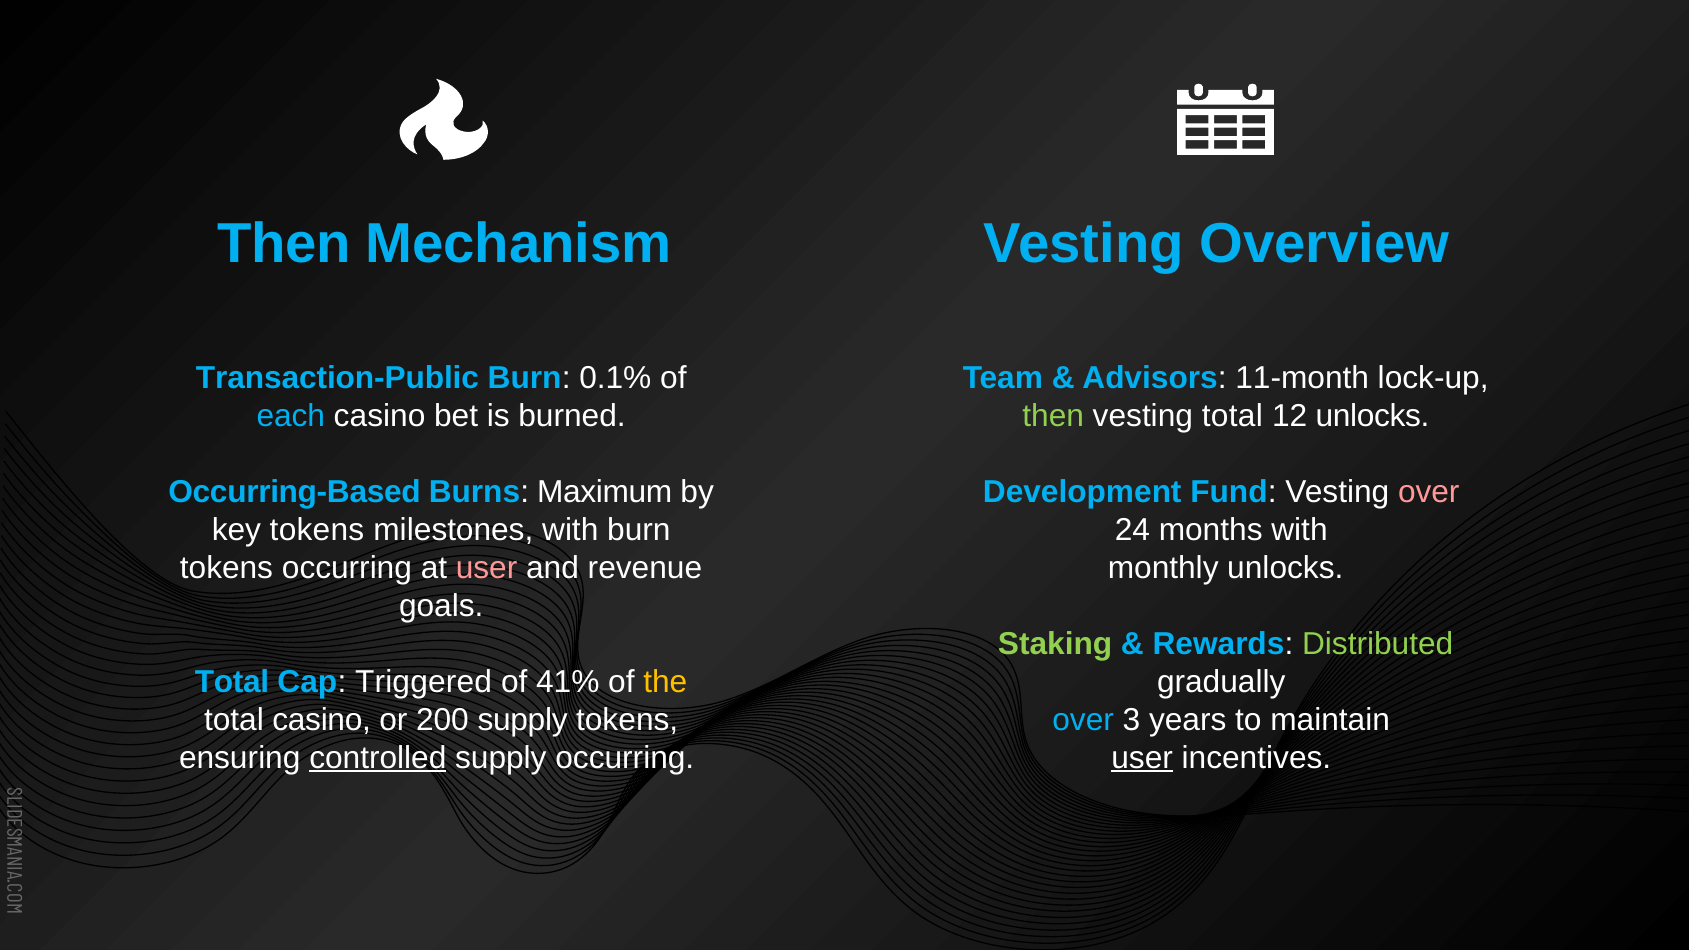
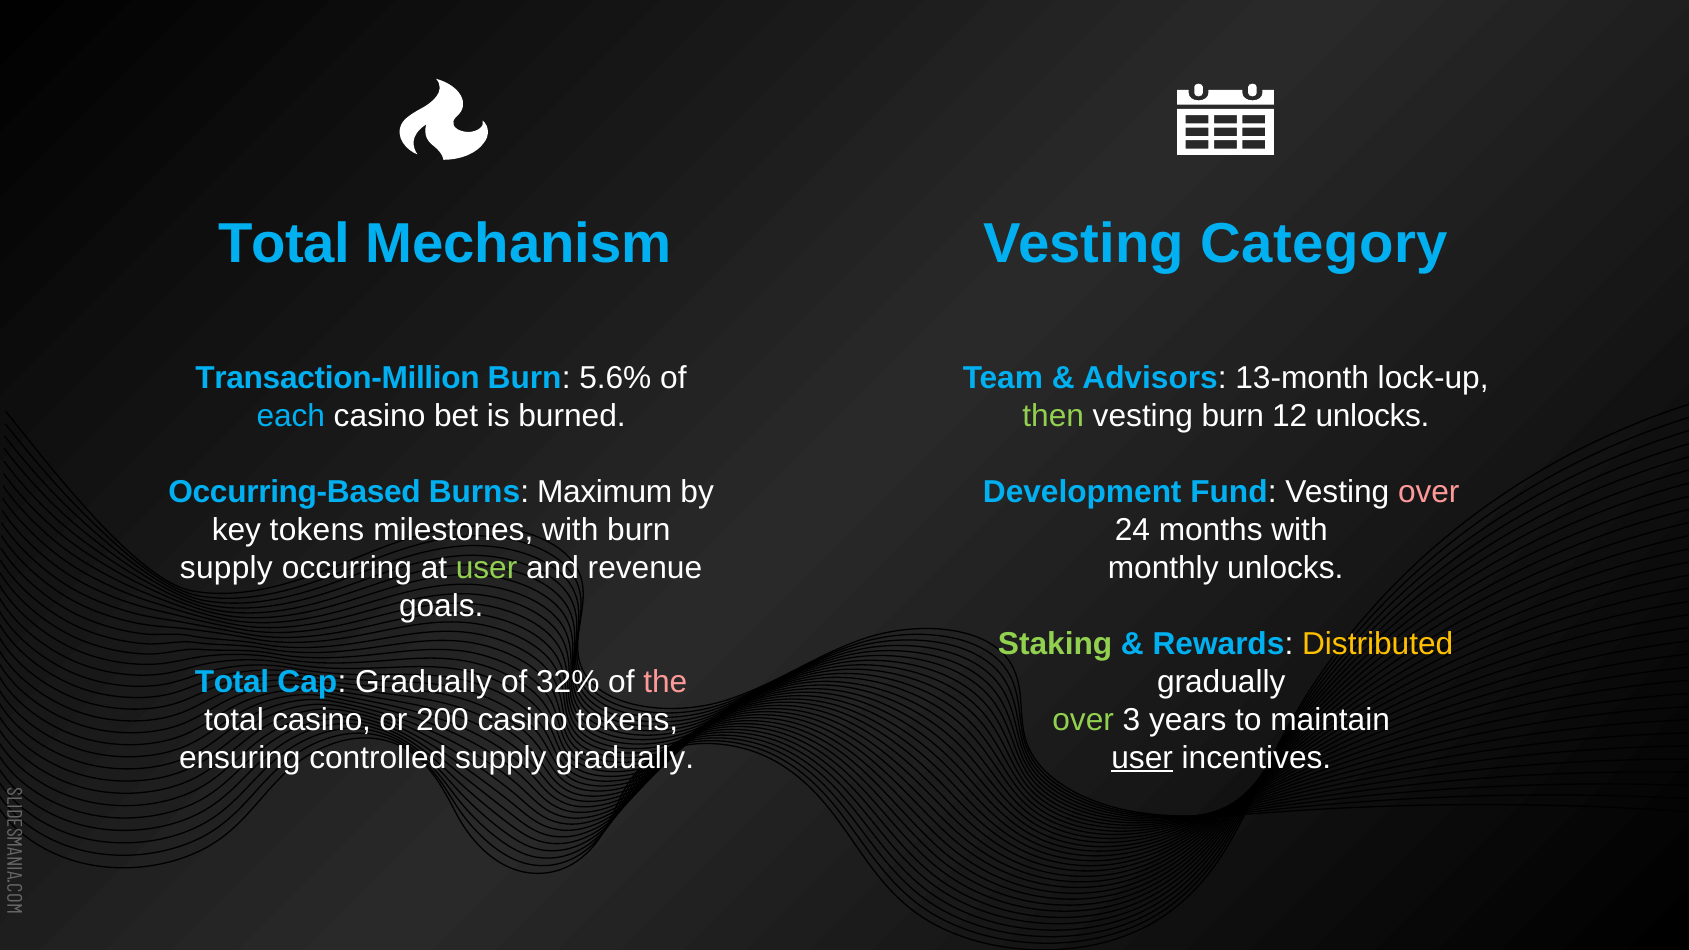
Then: Then -> Total (284, 244)
Overview: Overview -> Category (1324, 244)
Transaction-Public: Transaction-Public -> Transaction-Million (338, 378)
0.1%: 0.1% -> 5.6% (615, 378)
11-month: 11-month -> 13-month (1302, 378)
vesting total: total -> burn (1233, 416)
tokens: tokens -> supply (226, 568)
user colour: pink -> light green (487, 568)
Distributed colour: light green -> yellow (1378, 644)
Cap Triggered: Triggered -> Gradually (424, 682)
41%: 41% -> 32% (568, 682)
the colour: yellow -> pink (665, 682)
200 supply: supply -> casino (523, 720)
over colour: light blue -> light green (1083, 720)
controlled underline: present -> none (378, 758)
supply occurring: occurring -> gradually (625, 758)
